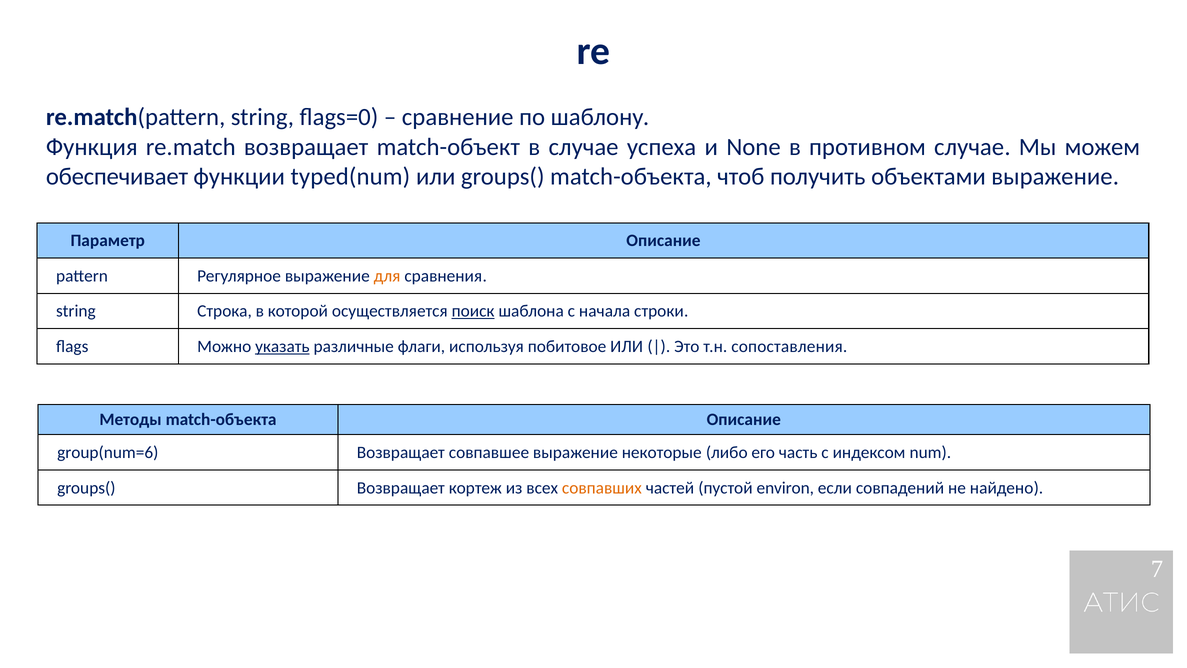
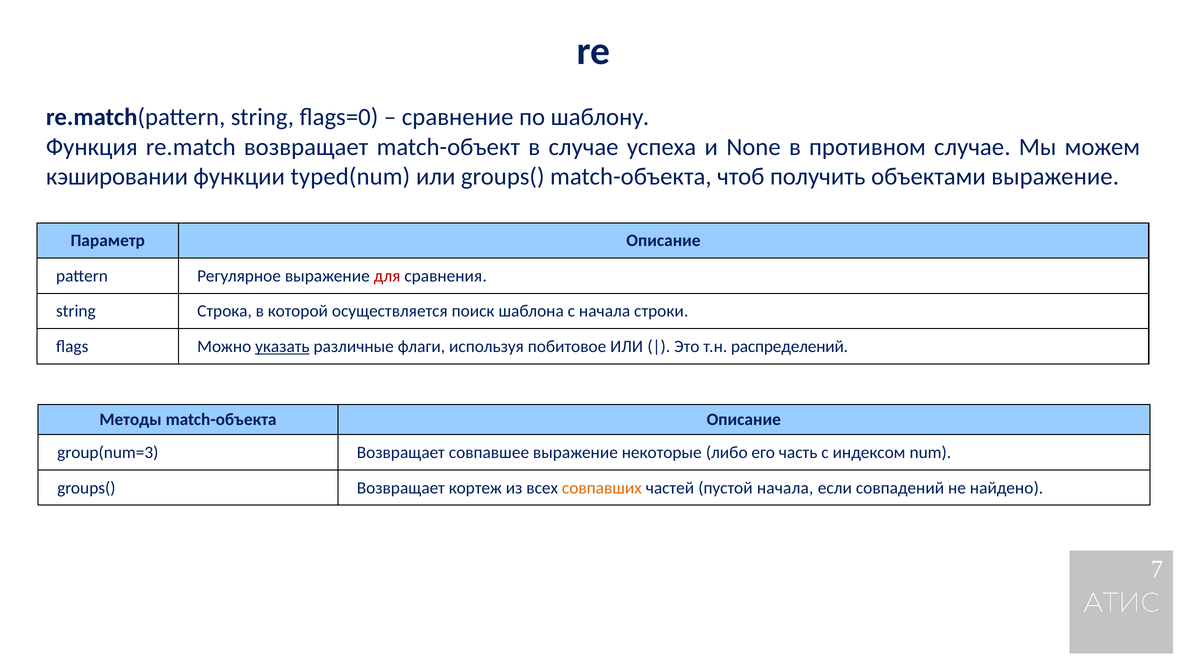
обеспечивает: обеспечивает -> кэшировании (117, 177)
для colour: orange -> red (387, 276)
поиск underline: present -> none (473, 311)
сопоставления: сопоставления -> распределений (789, 346)
group(num=6: group(num=6 -> group(num=3 (108, 452)
пустой environ: environ -> начала (785, 488)
